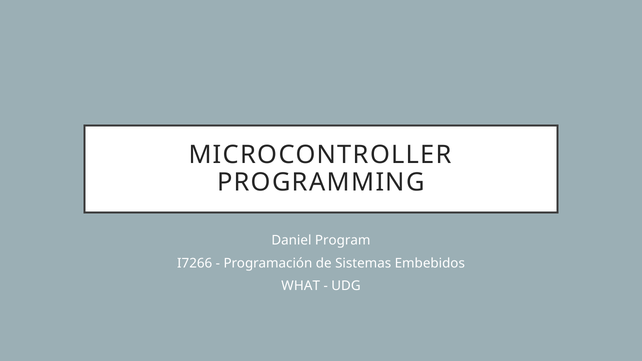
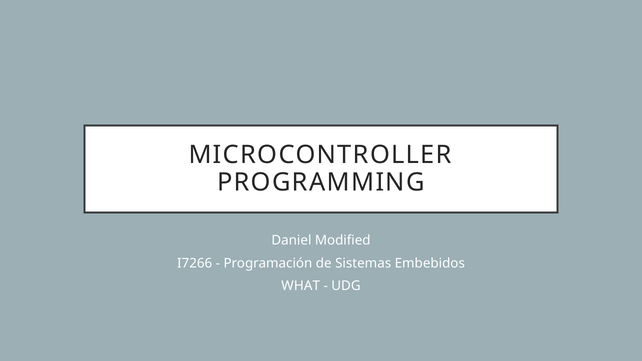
Program: Program -> Modified (343, 241)
